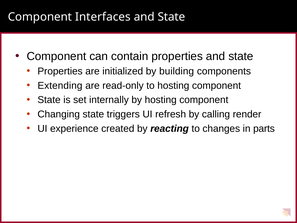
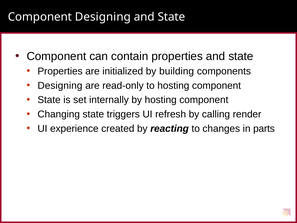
Component Interfaces: Interfaces -> Designing (103, 17)
Extending: Extending -> Designing (60, 85)
